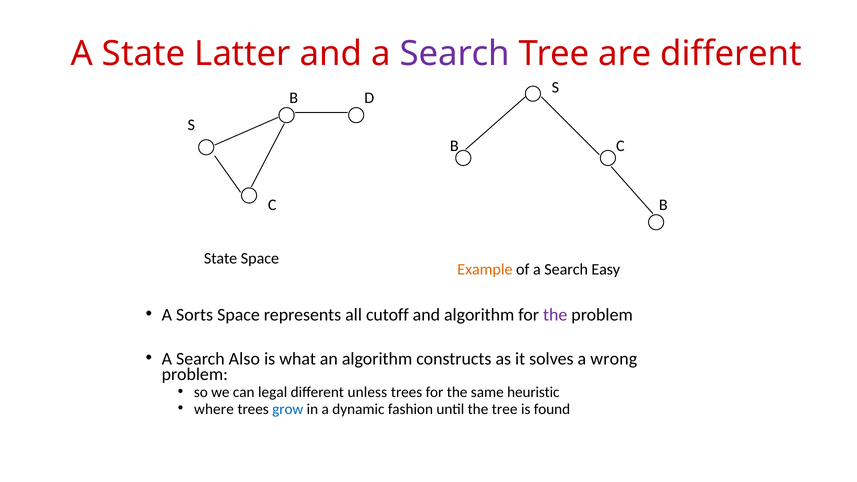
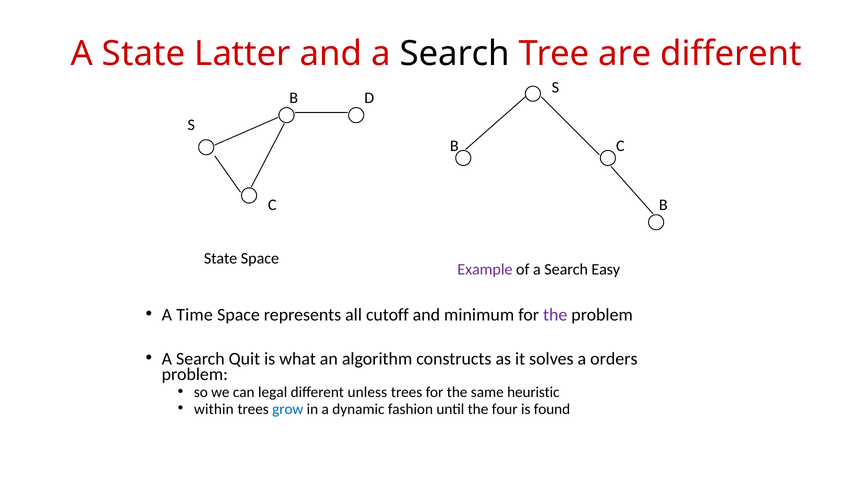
Search colour: purple -> black (455, 54)
Example colour: orange -> purple (485, 269)
Sorts: Sorts -> Time (195, 315)
and algorithm: algorithm -> minimum (479, 315)
Also: Also -> Quit (244, 359)
wrong: wrong -> orders (614, 359)
where: where -> within (214, 409)
the tree: tree -> four (505, 409)
